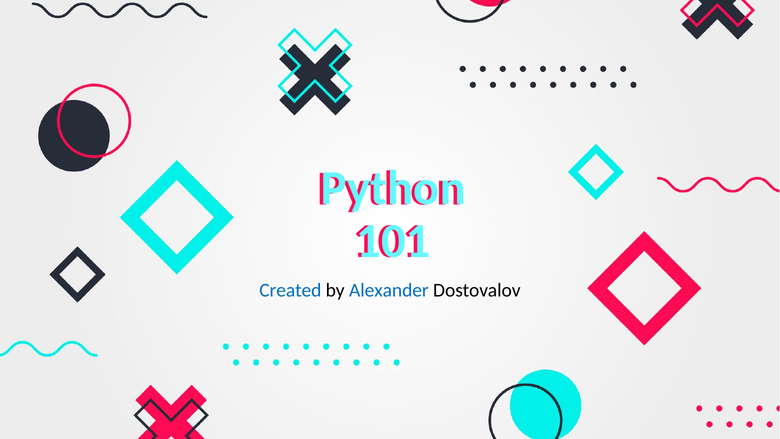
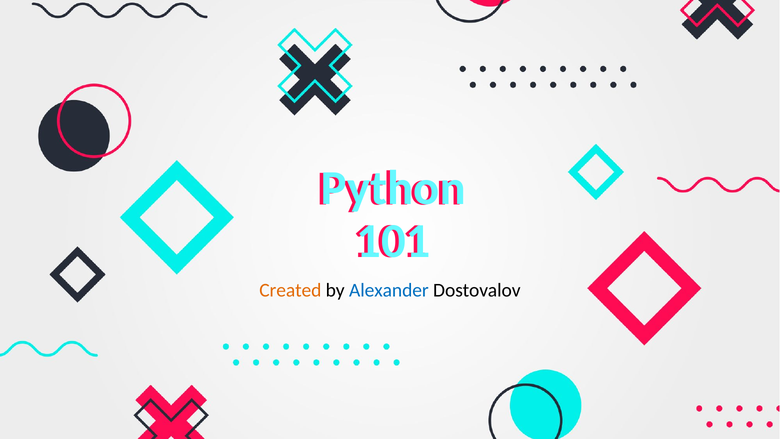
Created colour: blue -> orange (290, 290)
